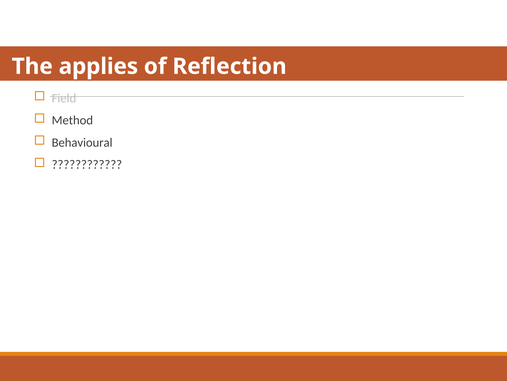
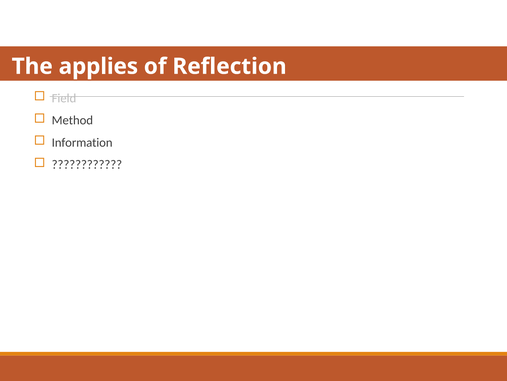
Behavioural: Behavioural -> Information (82, 142)
